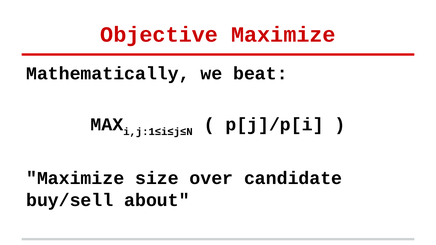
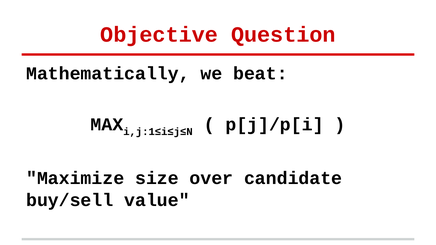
Objective Maximize: Maximize -> Question (283, 35)
about: about -> value (157, 200)
